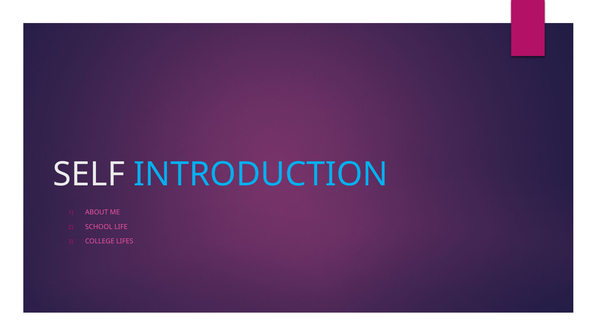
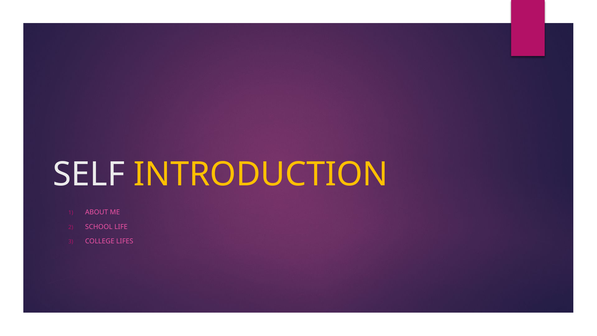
INTRODUCTION colour: light blue -> yellow (261, 174)
